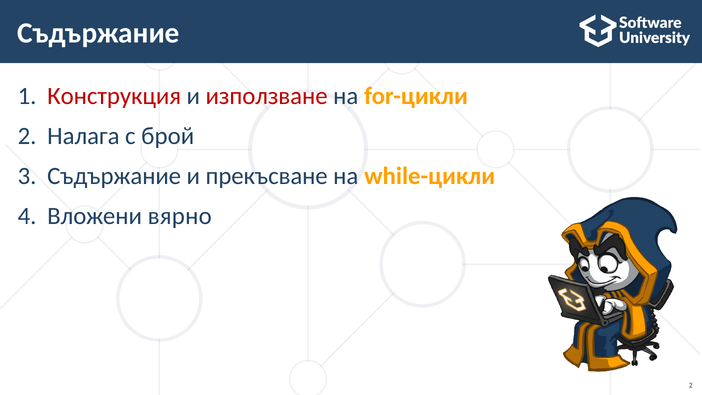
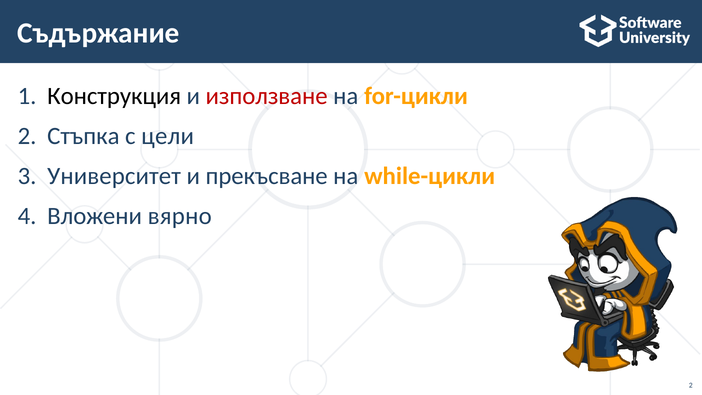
Конструкция colour: red -> black (114, 96)
Налага: Налага -> Стъпка (83, 136)
брой: брой -> цели (168, 136)
Съдържание: Съдържание -> Университет (114, 176)
